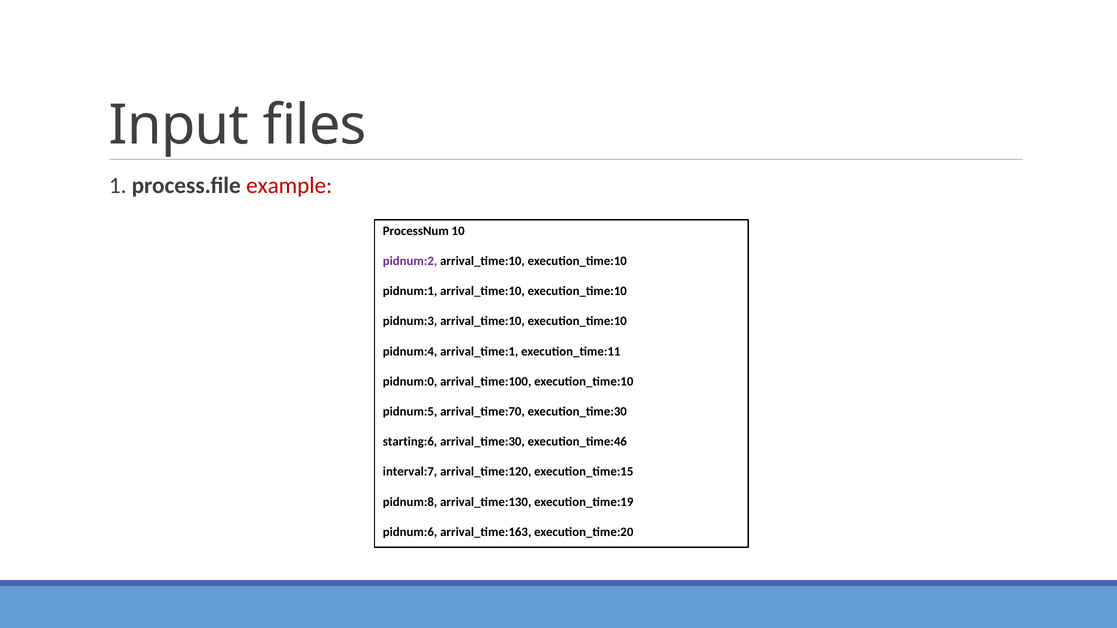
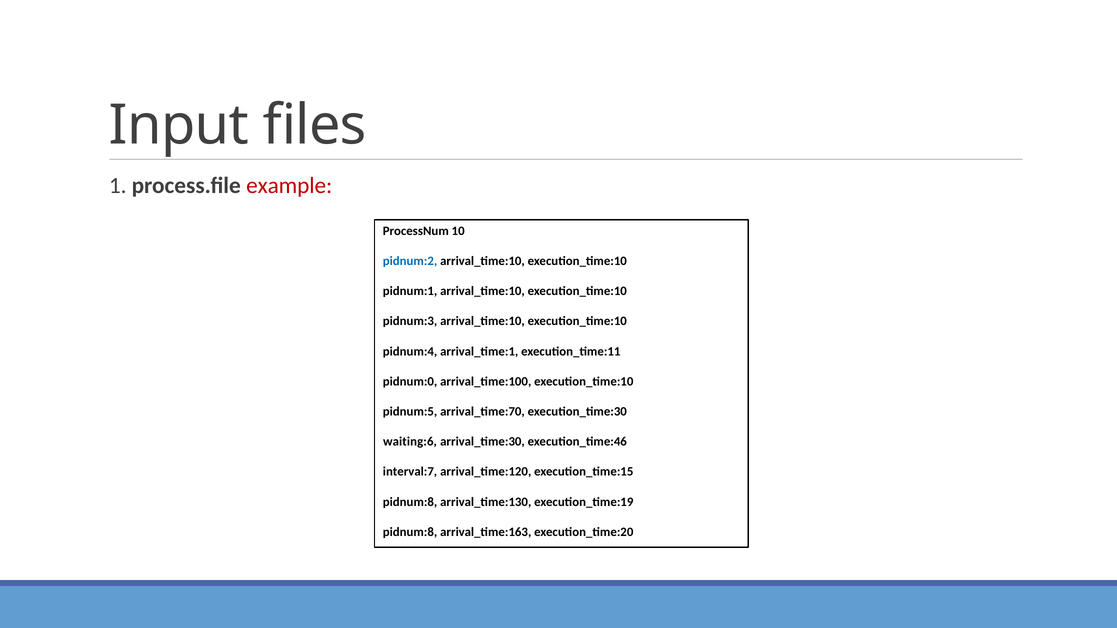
pidnum:2 colour: purple -> blue (410, 261)
starting:6: starting:6 -> waiting:6 (410, 442)
pidnum:6: pidnum:6 -> pidnum:8 (410, 532)
